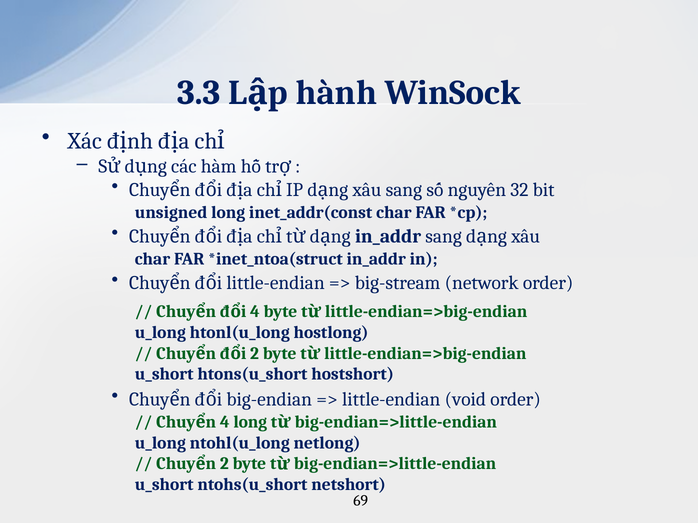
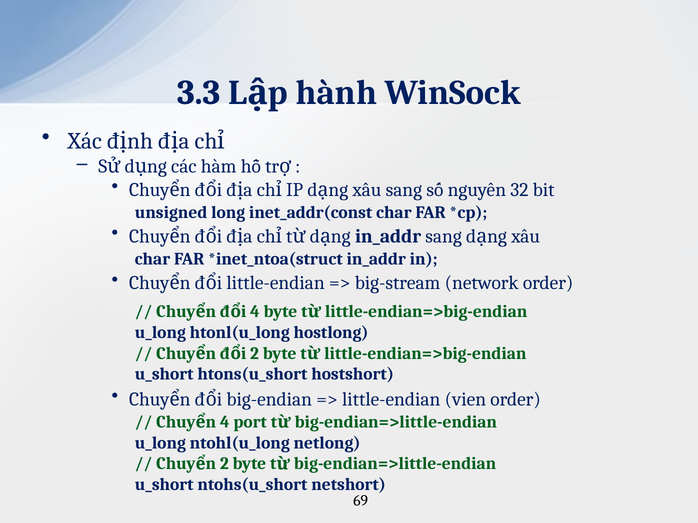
void: void -> vien (465, 400)
4 long: long -> port (250, 422)
